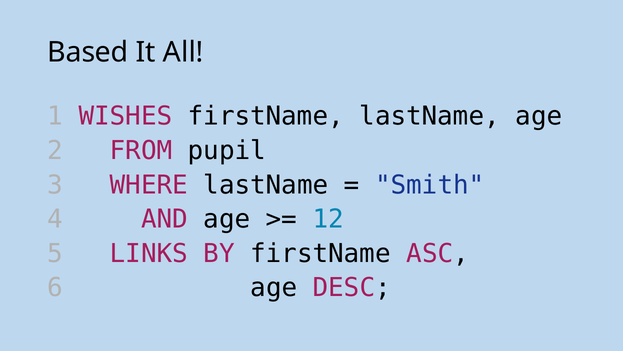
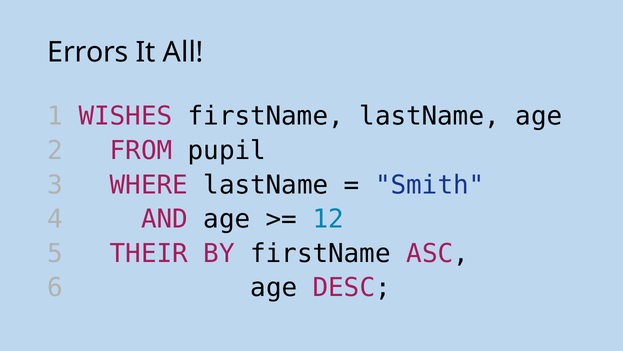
Based: Based -> Errors (88, 52)
LINKS: LINKS -> THEIR (149, 253)
